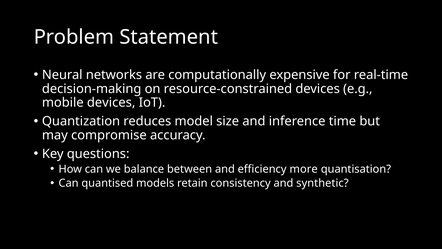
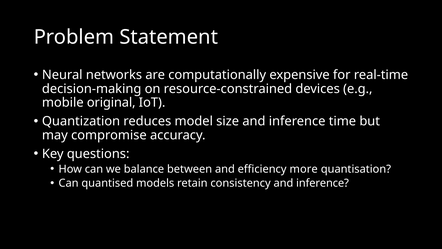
mobile devices: devices -> original (111, 103)
consistency and synthetic: synthetic -> inference (323, 183)
